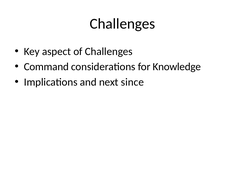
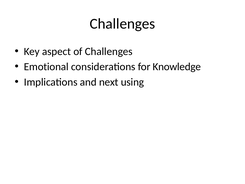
Command: Command -> Emotional (46, 67)
since: since -> using (132, 82)
